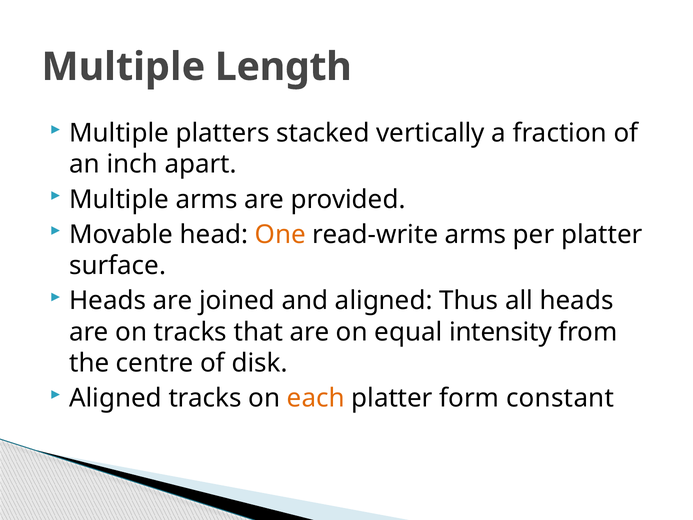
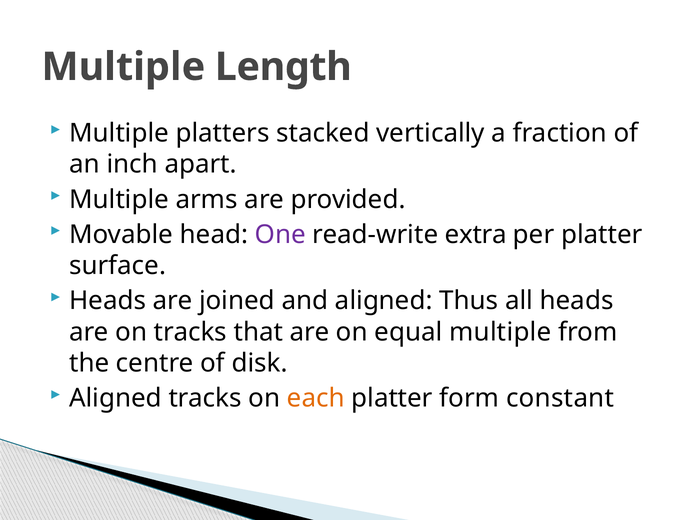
One colour: orange -> purple (280, 234)
read-write arms: arms -> extra (476, 234)
equal intensity: intensity -> multiple (500, 332)
